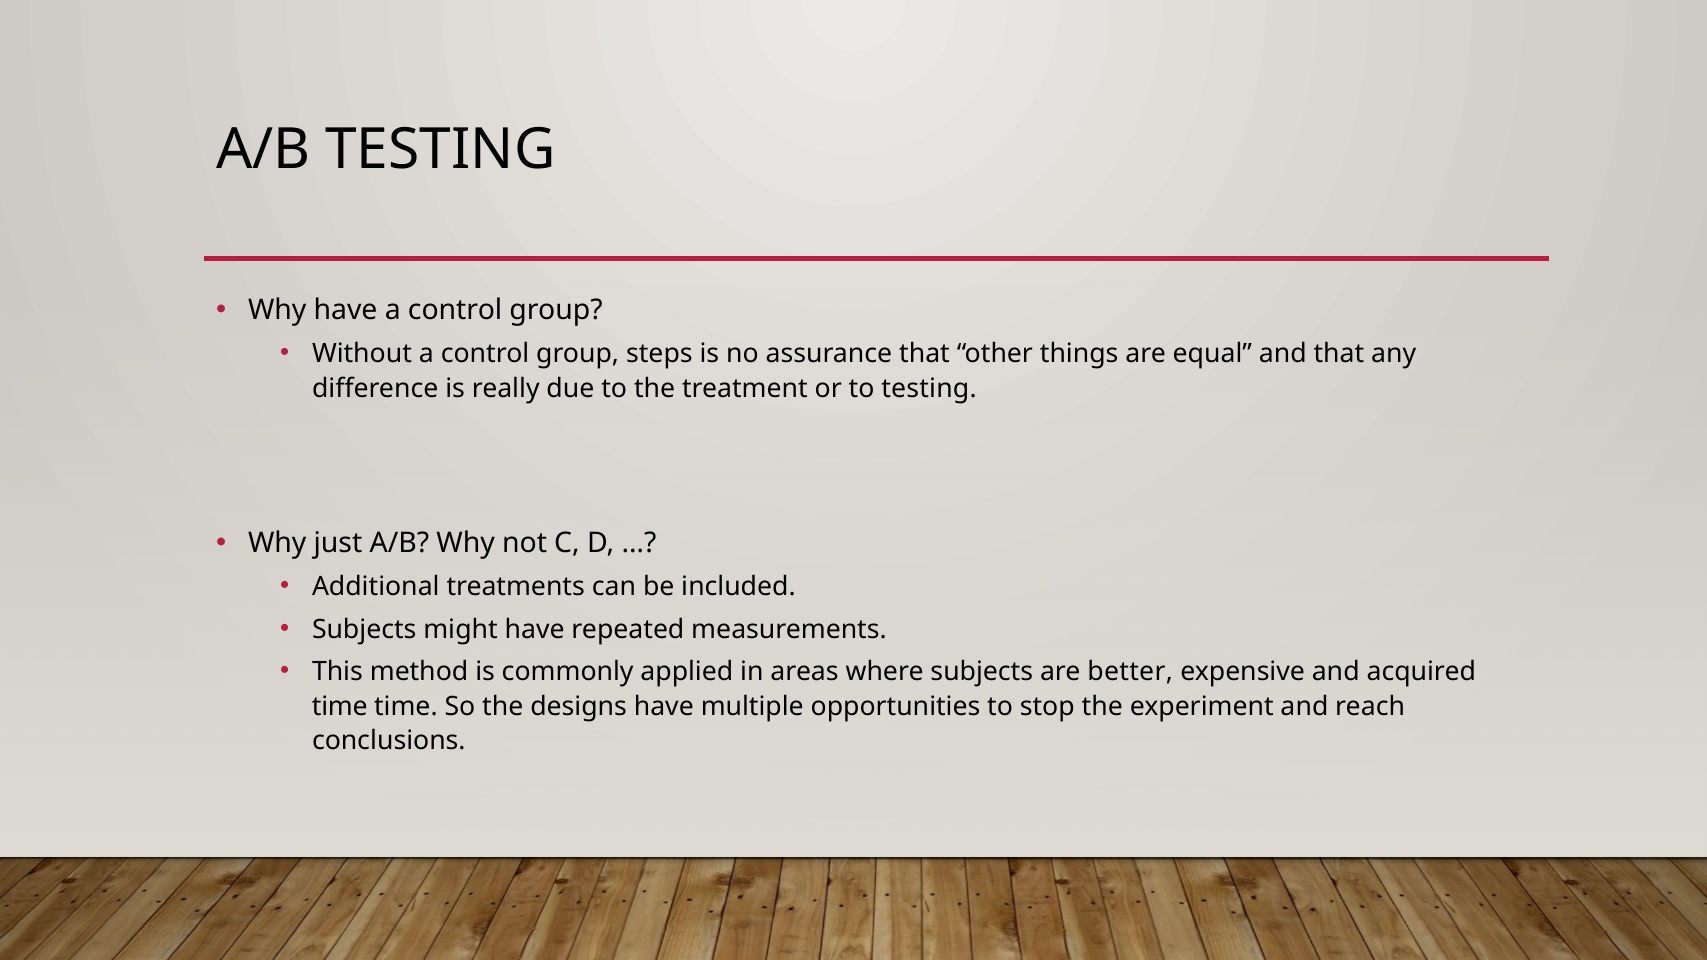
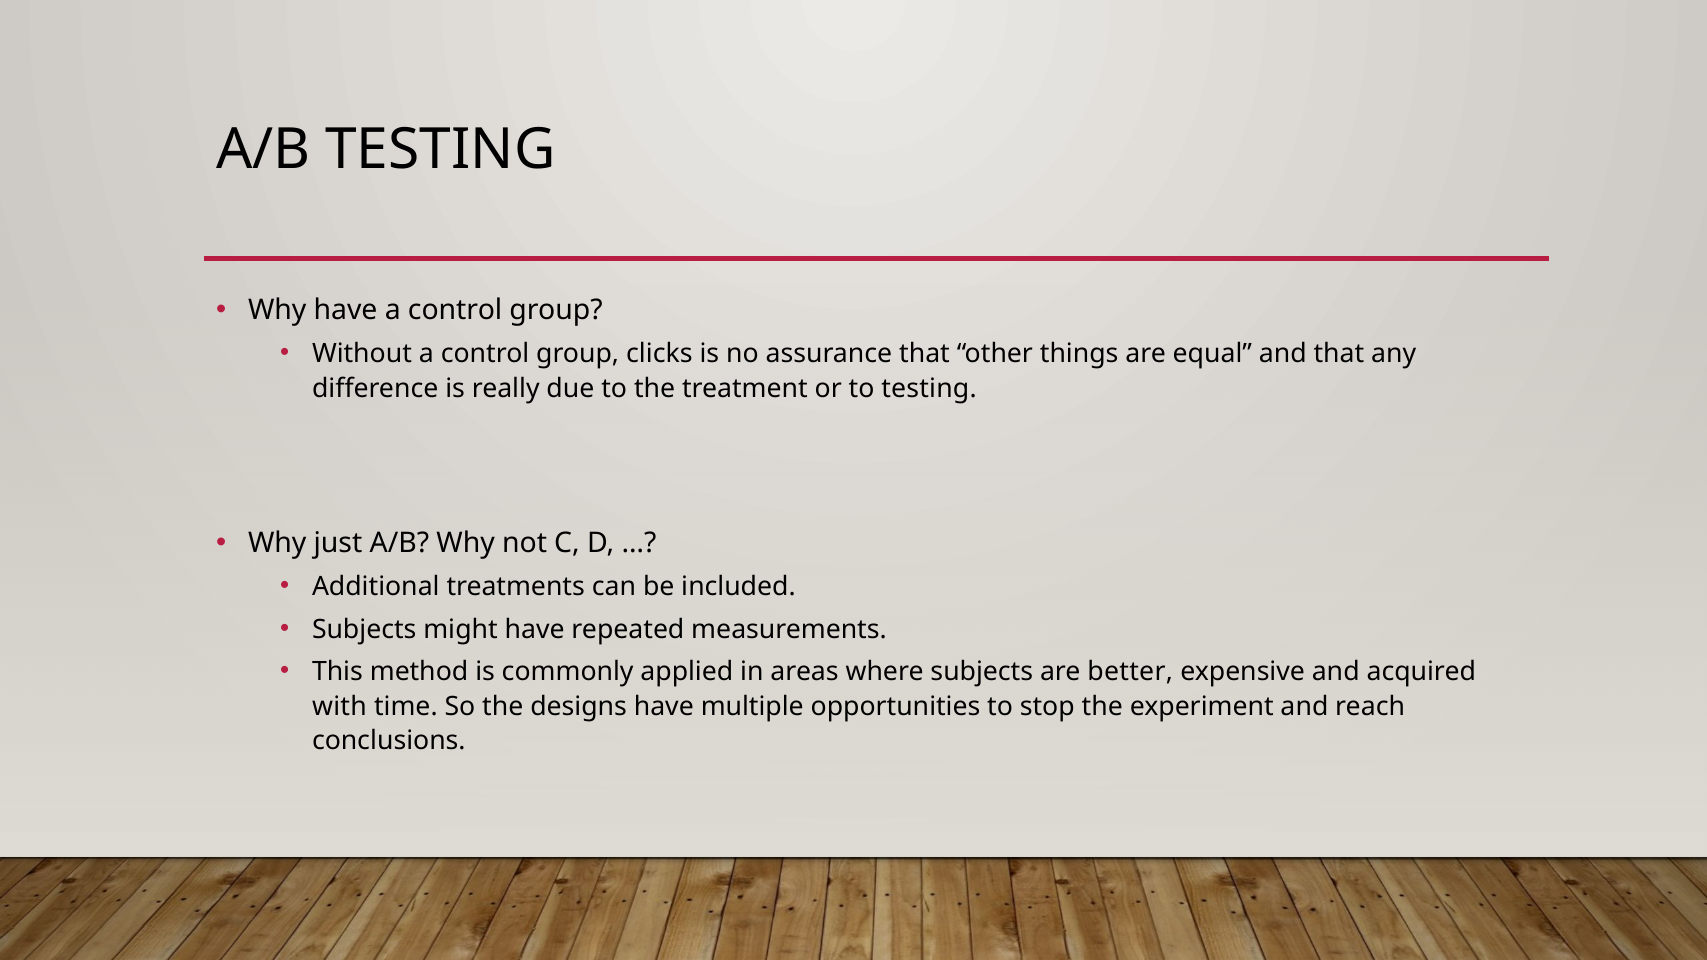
steps: steps -> clicks (659, 354)
time: time -> with (339, 706)
